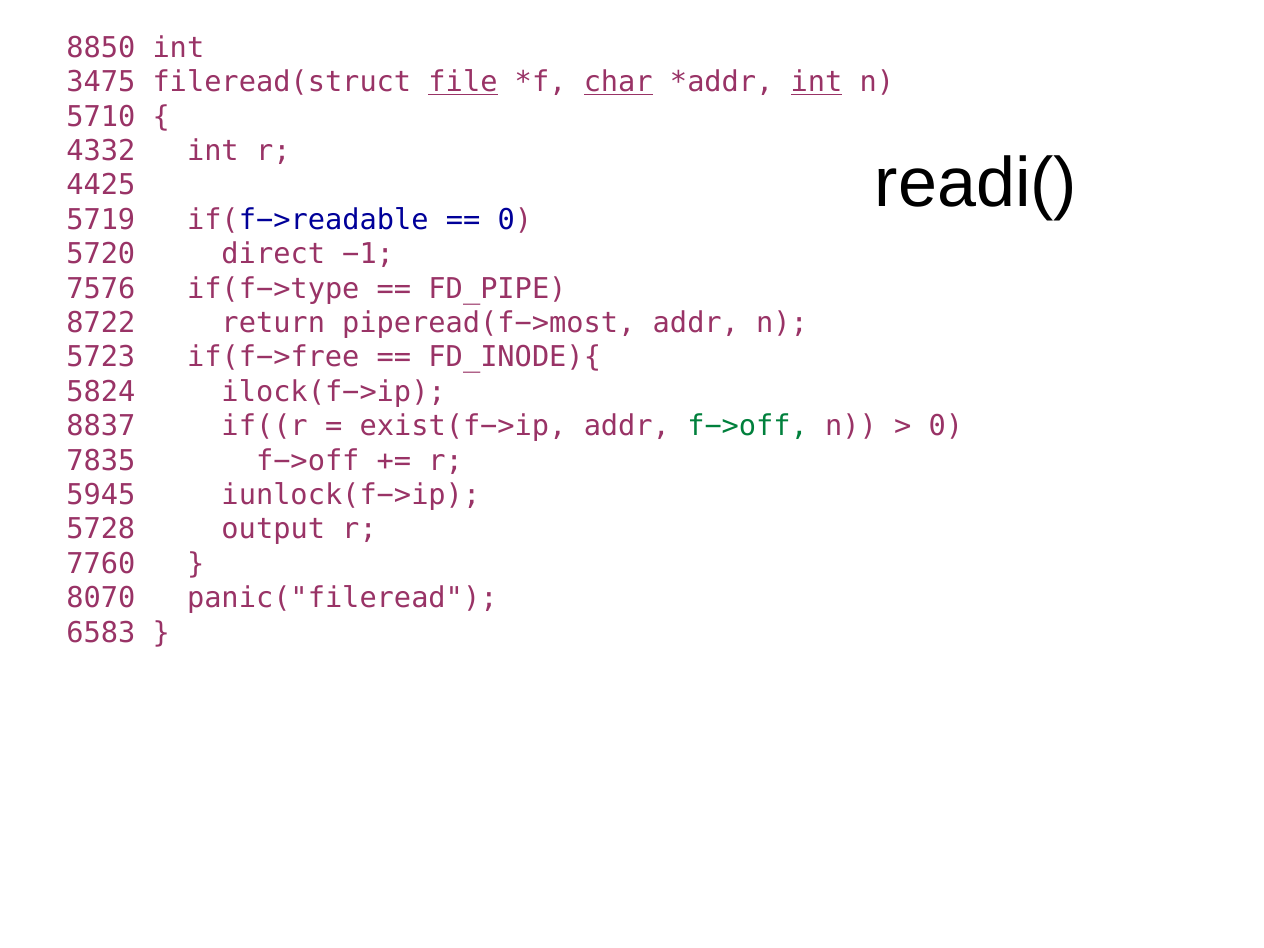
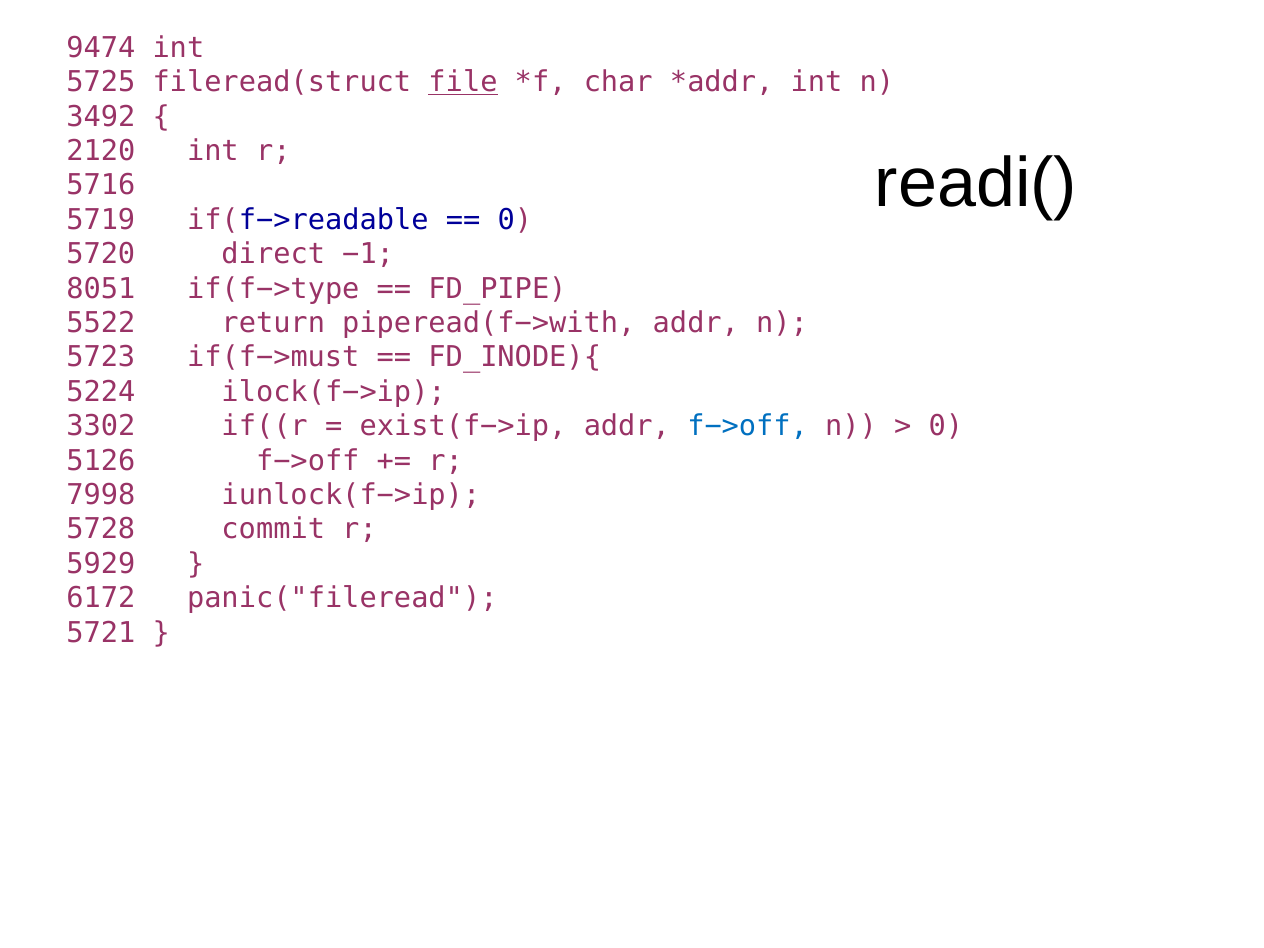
8850: 8850 -> 9474 (101, 48)
3475: 3475 -> 5725 (101, 82)
char underline: present -> none (618, 82)
int underline: present -> none (817, 82)
5710: 5710 -> 3492 (101, 117)
4332: 4332 -> 2120 (101, 151)
4425: 4425 -> 5716 (101, 185)
7576: 7576 -> 8051 (101, 289)
8722: 8722 -> 5522 (101, 323)
piperead(f−>most: piperead(f−>most -> piperead(f−>with (489, 323)
if(f−>free: if(f−>free -> if(f−>must (273, 357)
5824: 5824 -> 5224 (101, 392)
8837: 8837 -> 3302 (101, 426)
f−>off colour: green -> blue (748, 426)
7835: 7835 -> 5126 (101, 461)
5945: 5945 -> 7998 (101, 495)
output: output -> commit (273, 529)
7760: 7760 -> 5929 (101, 564)
8070: 8070 -> 6172 (101, 598)
6583: 6583 -> 5721 (101, 633)
